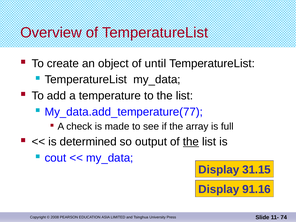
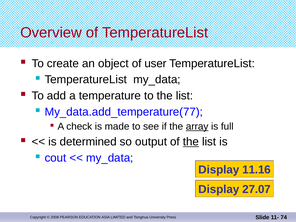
until: until -> user (156, 63)
array underline: none -> present (197, 127)
31.15: 31.15 -> 11.16 (257, 170)
91.16: 91.16 -> 27.07 (257, 189)
